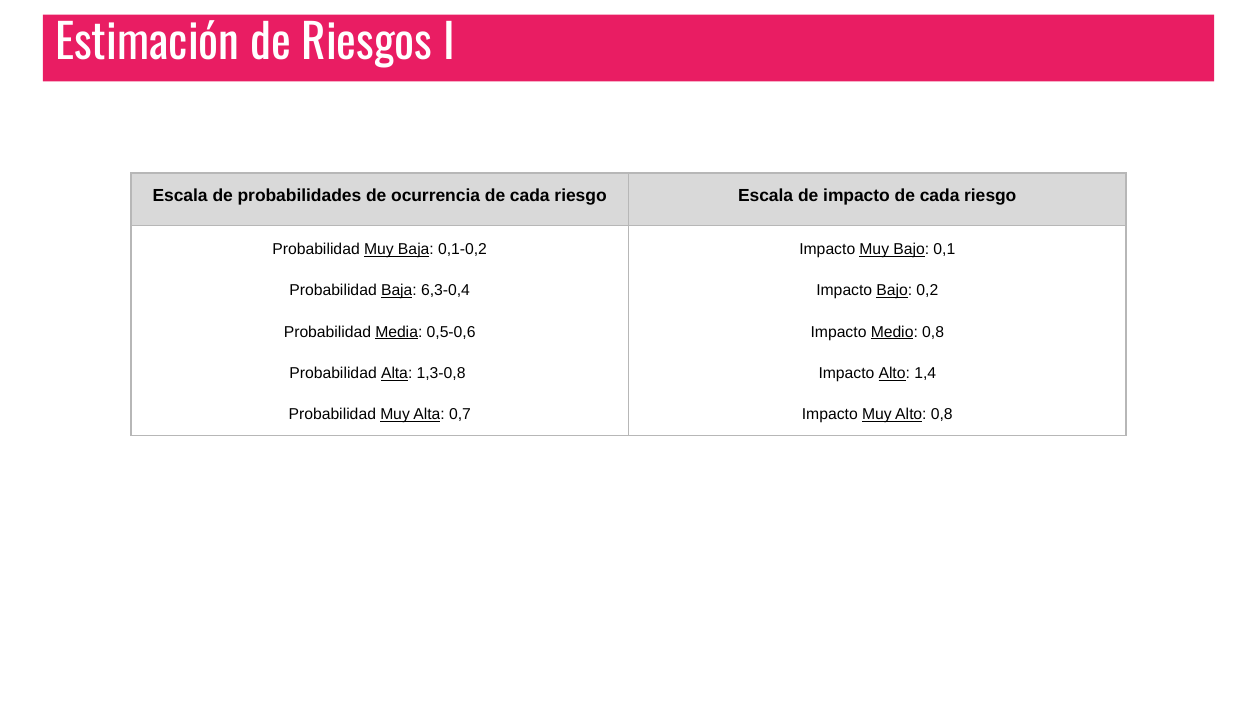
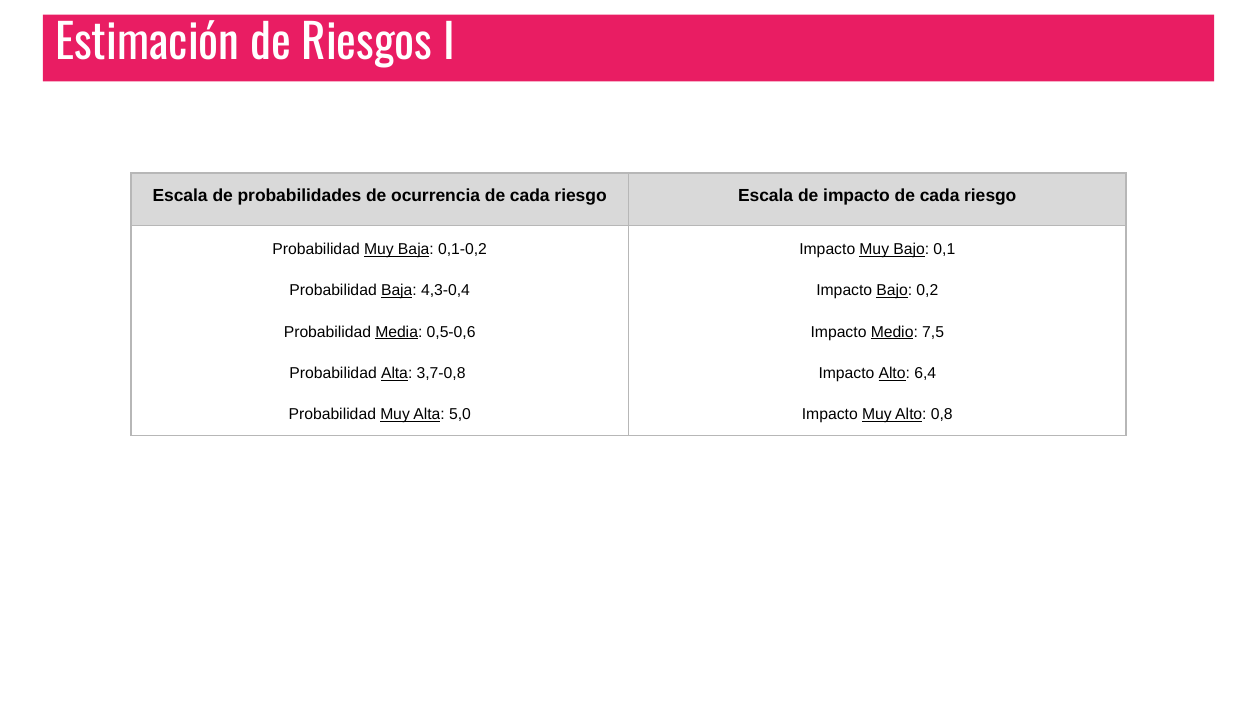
6,3-0,4: 6,3-0,4 -> 4,3-0,4 (445, 291)
Medio 0,8: 0,8 -> 7,5 (933, 332)
1,3-0,8: 1,3-0,8 -> 3,7-0,8 (441, 373)
1,4: 1,4 -> 6,4 (925, 373)
0,7: 0,7 -> 5,0 (460, 414)
